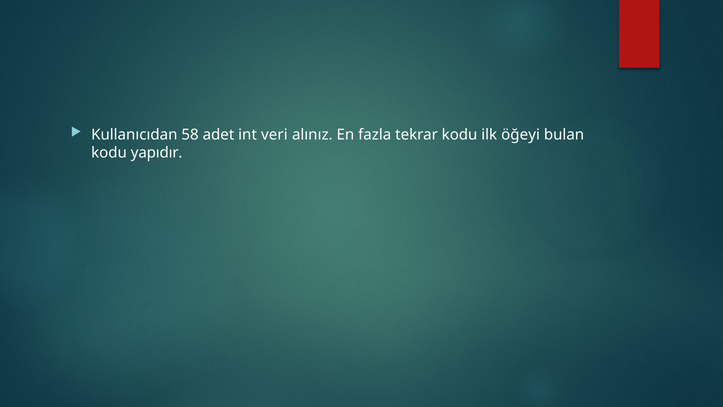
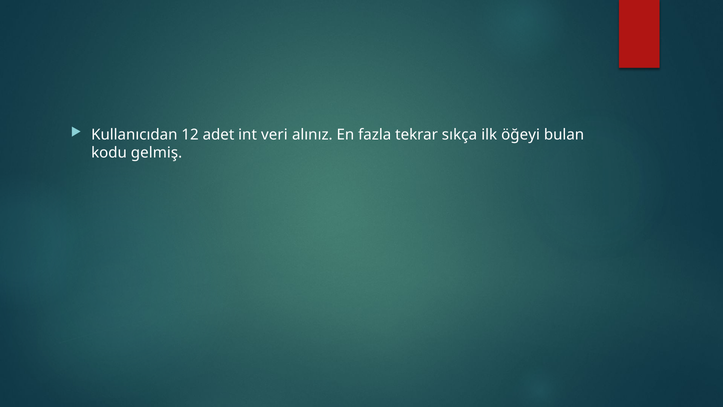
58: 58 -> 12 (190, 135)
tekrar kodu: kodu -> sıkça (459, 135)
yapıdır: yapıdır -> gelmiş (157, 153)
